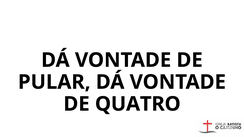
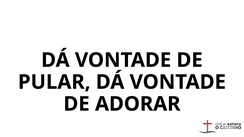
QUATRO: QUATRO -> ADORAR (138, 104)
